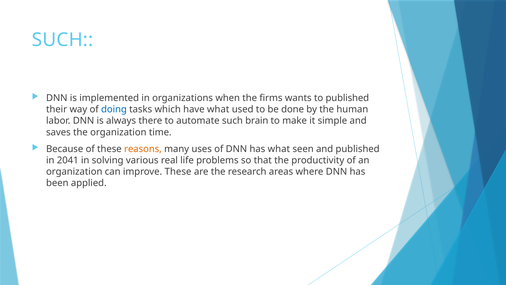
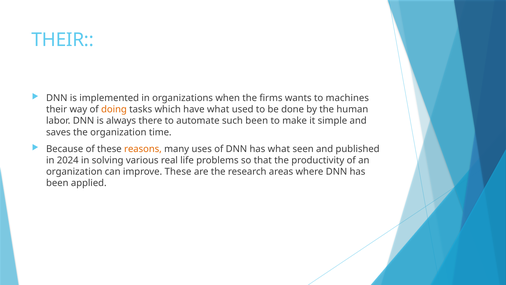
SUCH: SUCH -> THEIR (63, 40)
to published: published -> machines (347, 98)
doing colour: blue -> orange (114, 109)
such brain: brain -> been (257, 121)
2041: 2041 -> 2024 (68, 160)
